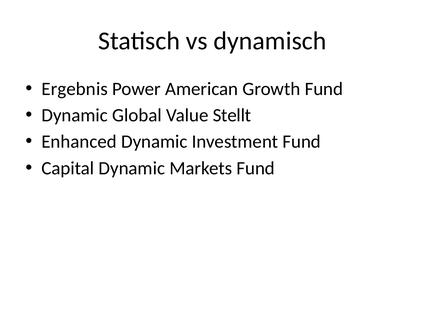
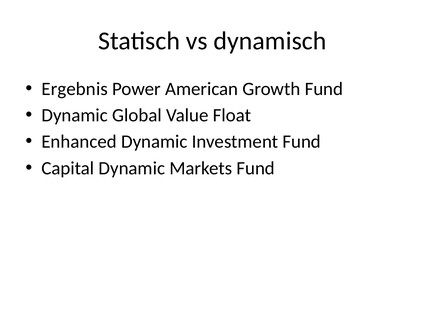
Stellt: Stellt -> Float (232, 116)
